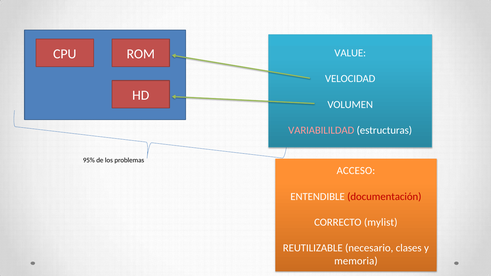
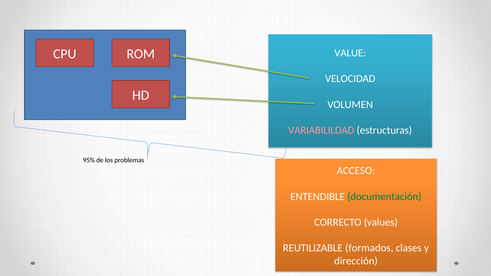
documentación colour: red -> green (384, 197)
mylist: mylist -> values (381, 222)
necesario: necesario -> formados (369, 248)
memoria: memoria -> dirección (356, 261)
